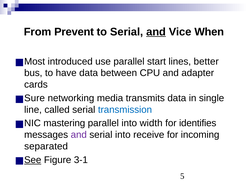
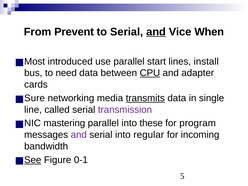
better: better -> install (206, 61)
have: have -> need (66, 73)
CPU underline: none -> present (150, 73)
transmits underline: none -> present (145, 98)
transmission colour: blue -> purple (125, 110)
width: width -> these (151, 123)
identifies: identifies -> program (198, 123)
receive: receive -> regular (149, 135)
separated: separated -> bandwidth (46, 146)
3-1: 3-1 -> 0-1 (81, 160)
